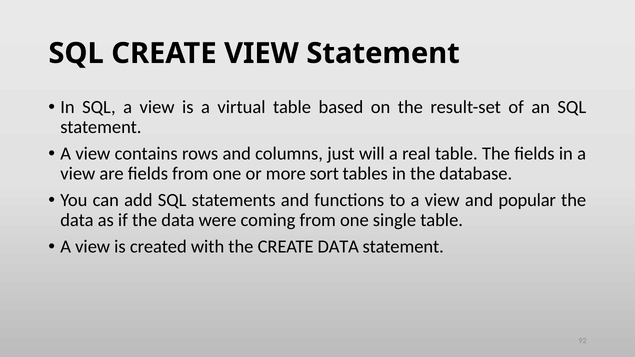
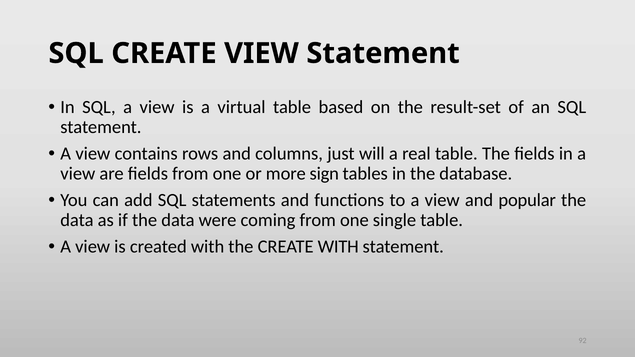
sort: sort -> sign (324, 174)
CREATE DATA: DATA -> WITH (338, 247)
